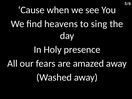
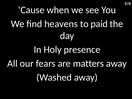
sing: sing -> paid (99, 24)
amazed: amazed -> matters (88, 63)
